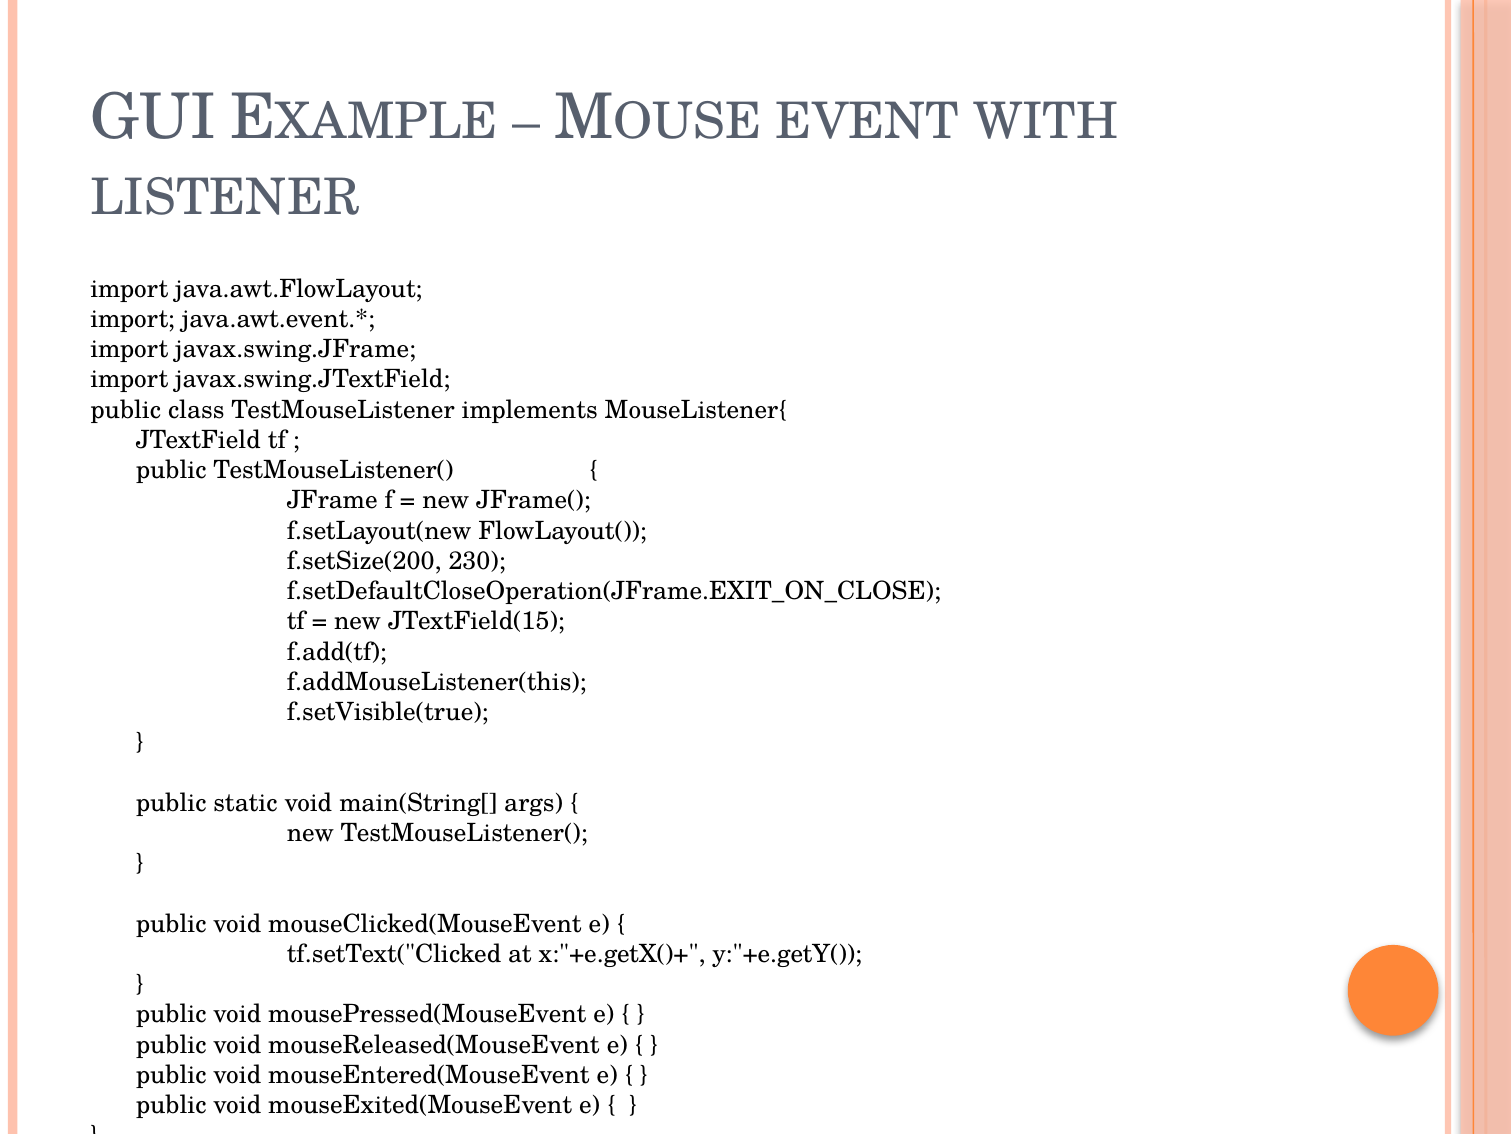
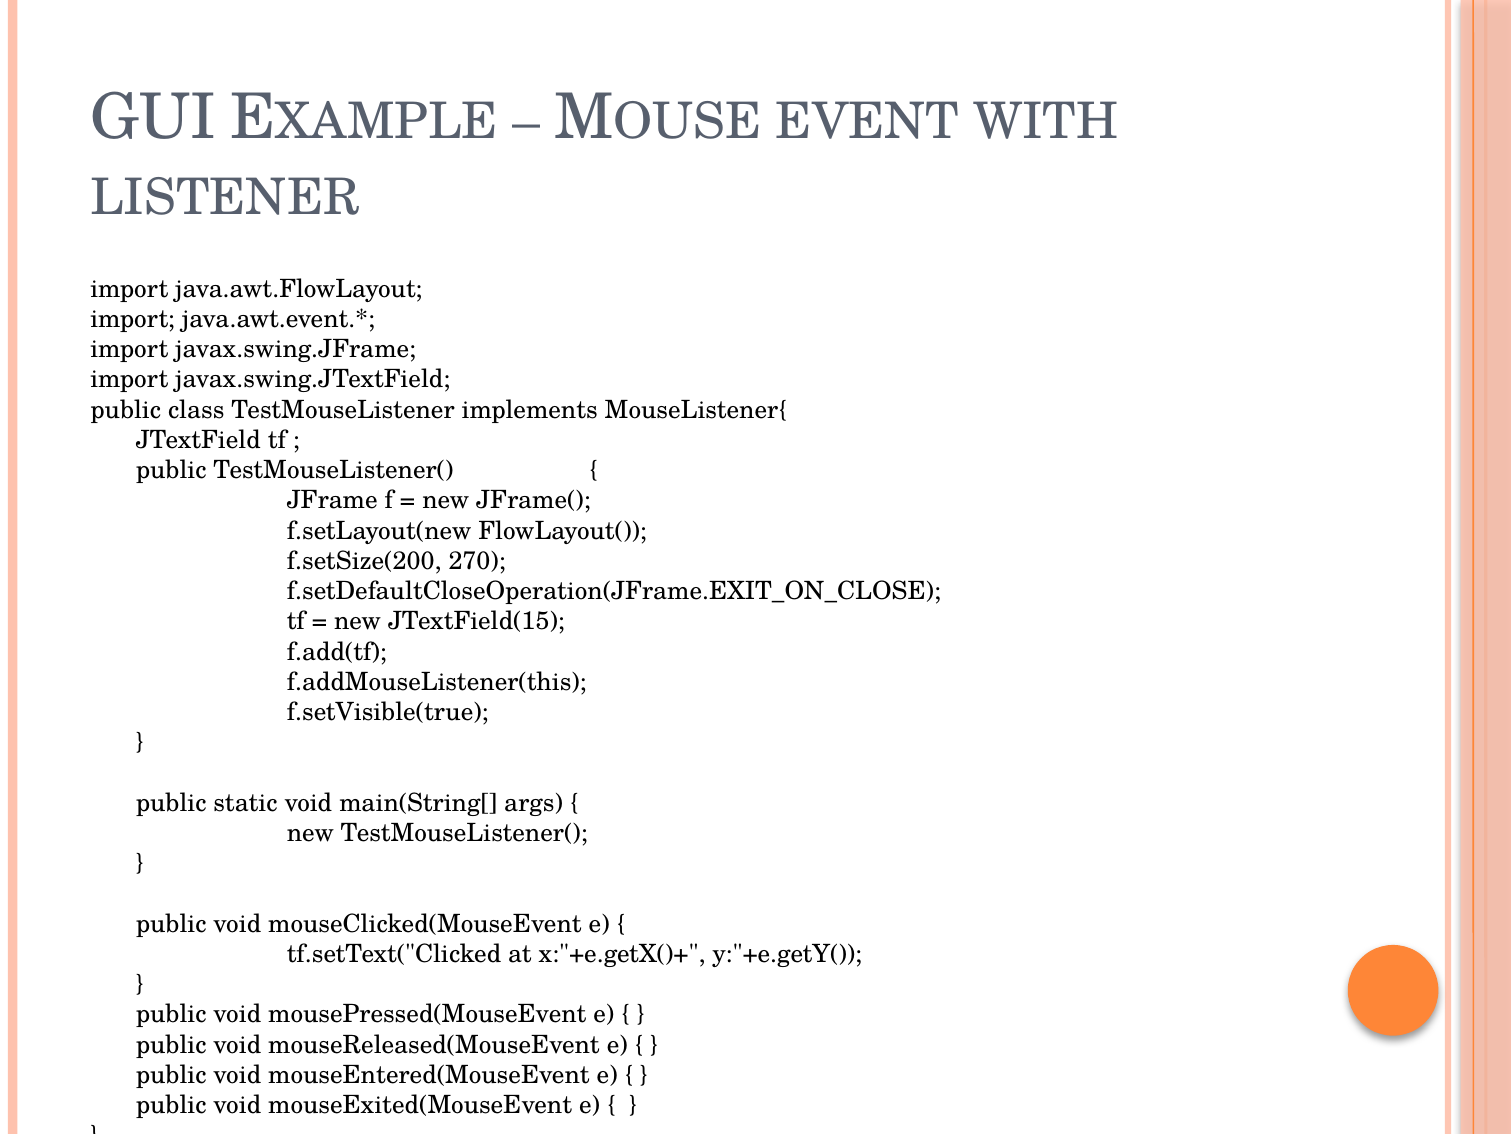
230: 230 -> 270 (477, 561)
